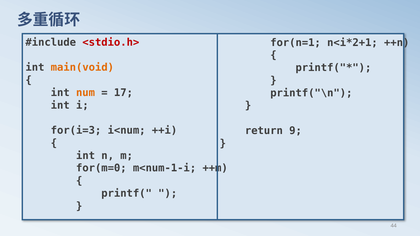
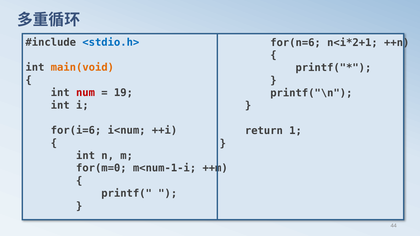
<stdio.h> colour: red -> blue (111, 42)
for(n=1: for(n=1 -> for(n=6 (296, 43)
num colour: orange -> red (85, 93)
17: 17 -> 19 (123, 93)
for(i=3: for(i=3 -> for(i=6 (76, 131)
9: 9 -> 1 (296, 131)
